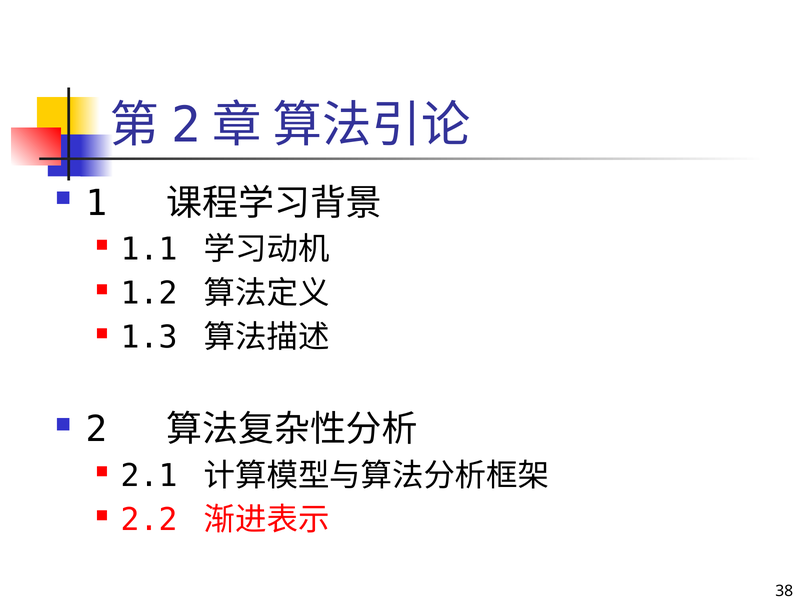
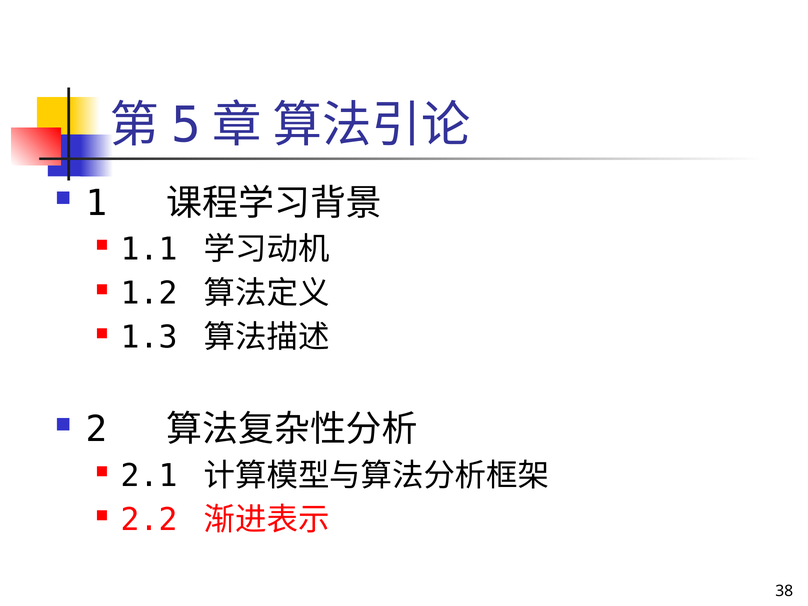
2: 2 -> 5 (186, 125)
